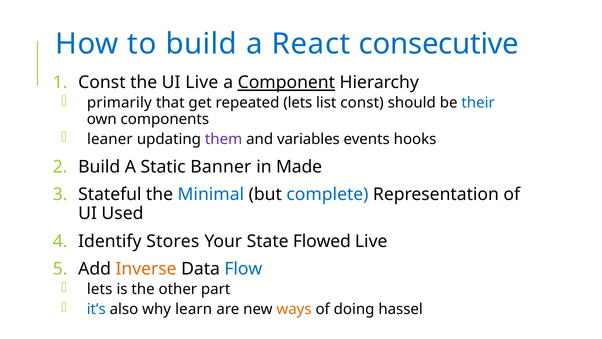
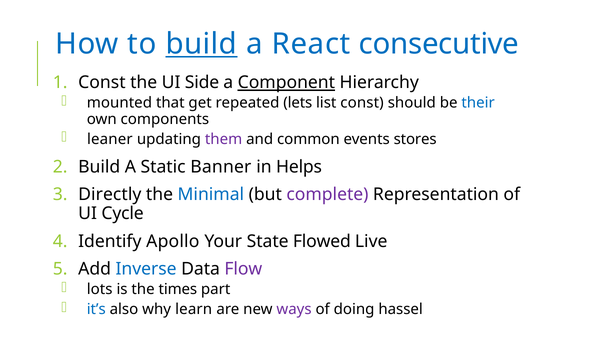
build underline: none -> present (201, 44)
UI Live: Live -> Side (202, 83)
primarily: primarily -> mounted (119, 103)
variables: variables -> common (308, 139)
hooks: hooks -> stores (415, 139)
Made: Made -> Helps (299, 167)
Stateful: Stateful -> Directly (110, 194)
complete colour: blue -> purple (327, 194)
Used: Used -> Cycle (123, 213)
Stores: Stores -> Apollo (173, 241)
Inverse colour: orange -> blue (146, 269)
Flow colour: blue -> purple (243, 269)
lets: lets -> lots (100, 289)
other: other -> times (178, 289)
ways colour: orange -> purple (294, 309)
